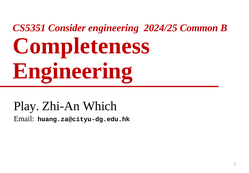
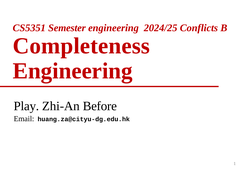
Consider: Consider -> Semester (67, 28)
Common: Common -> Conflicts (199, 28)
Which: Which -> Before (100, 106)
